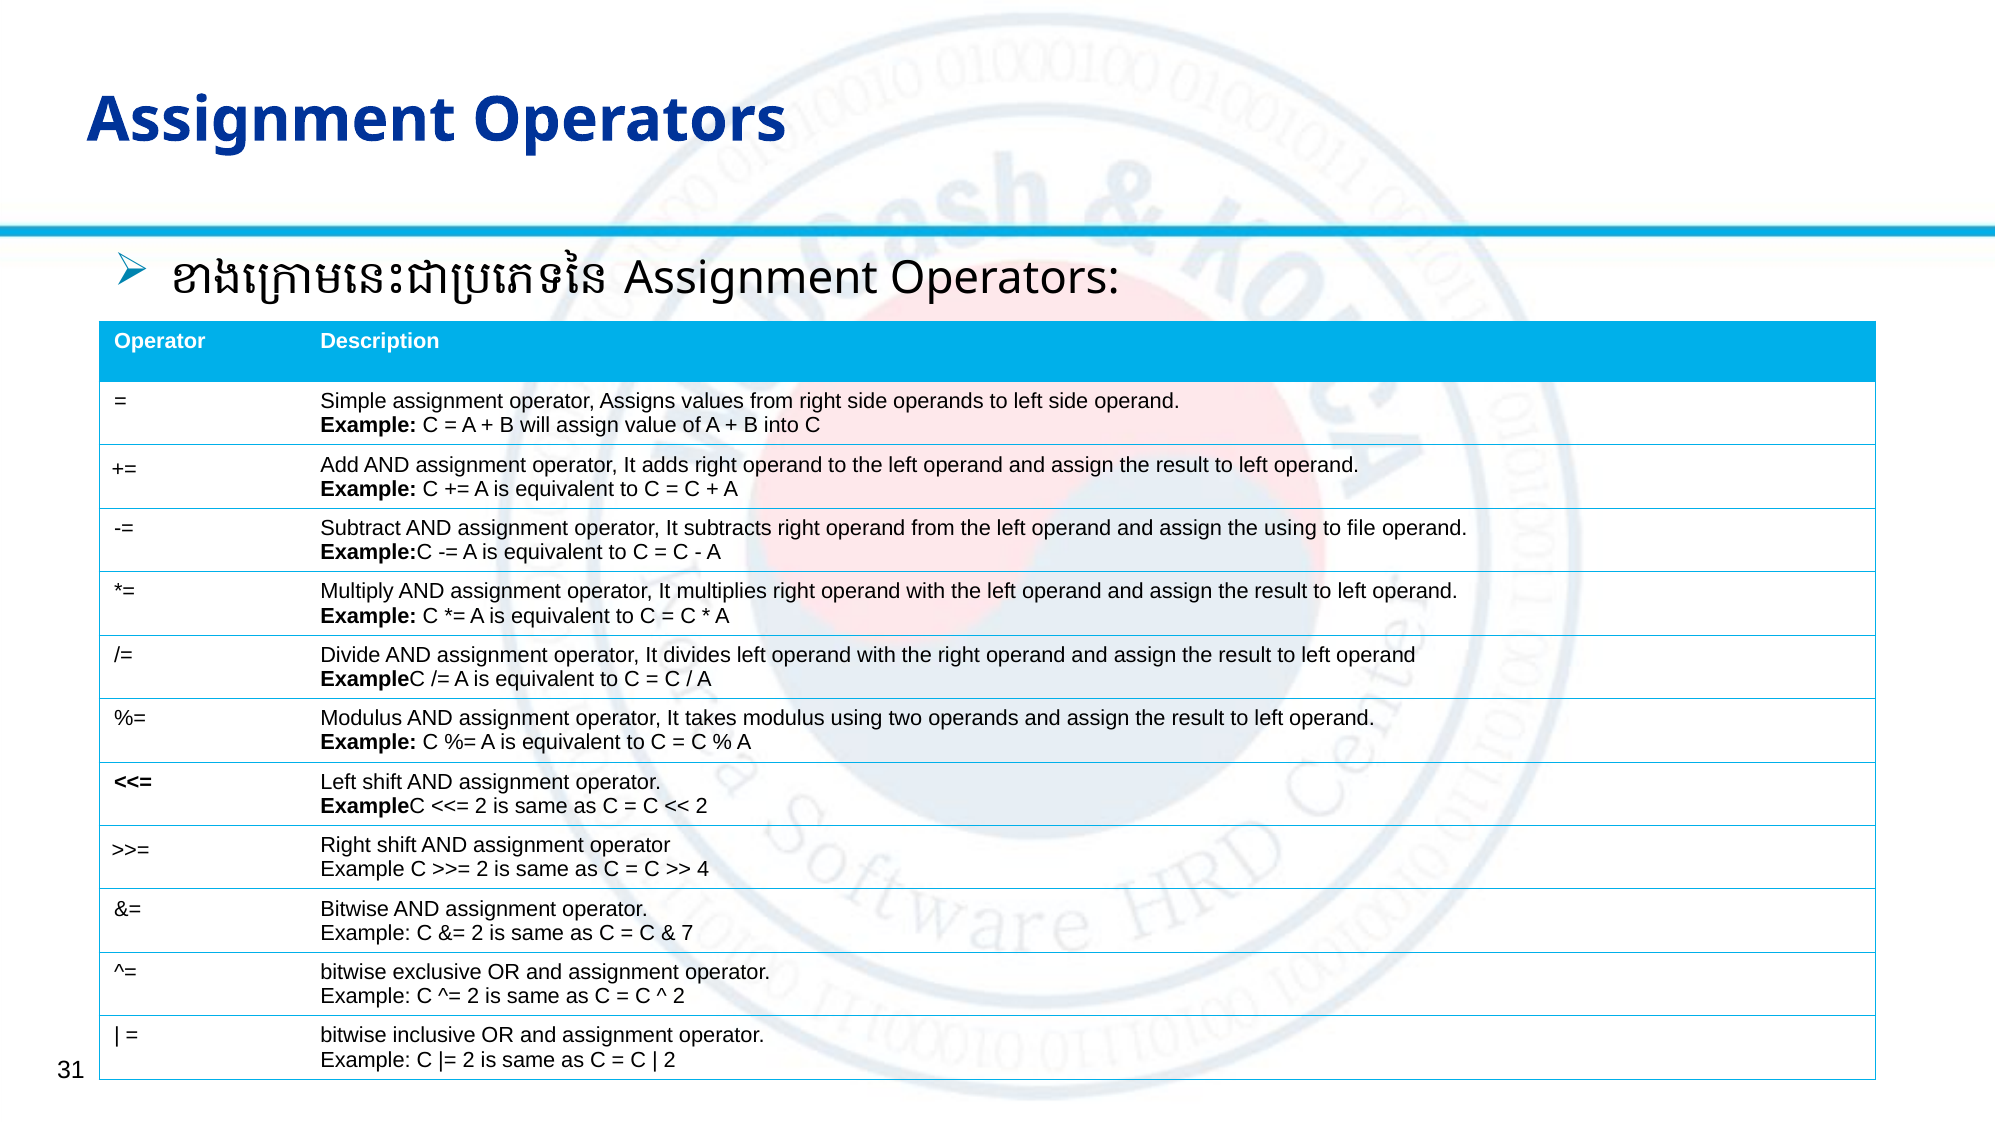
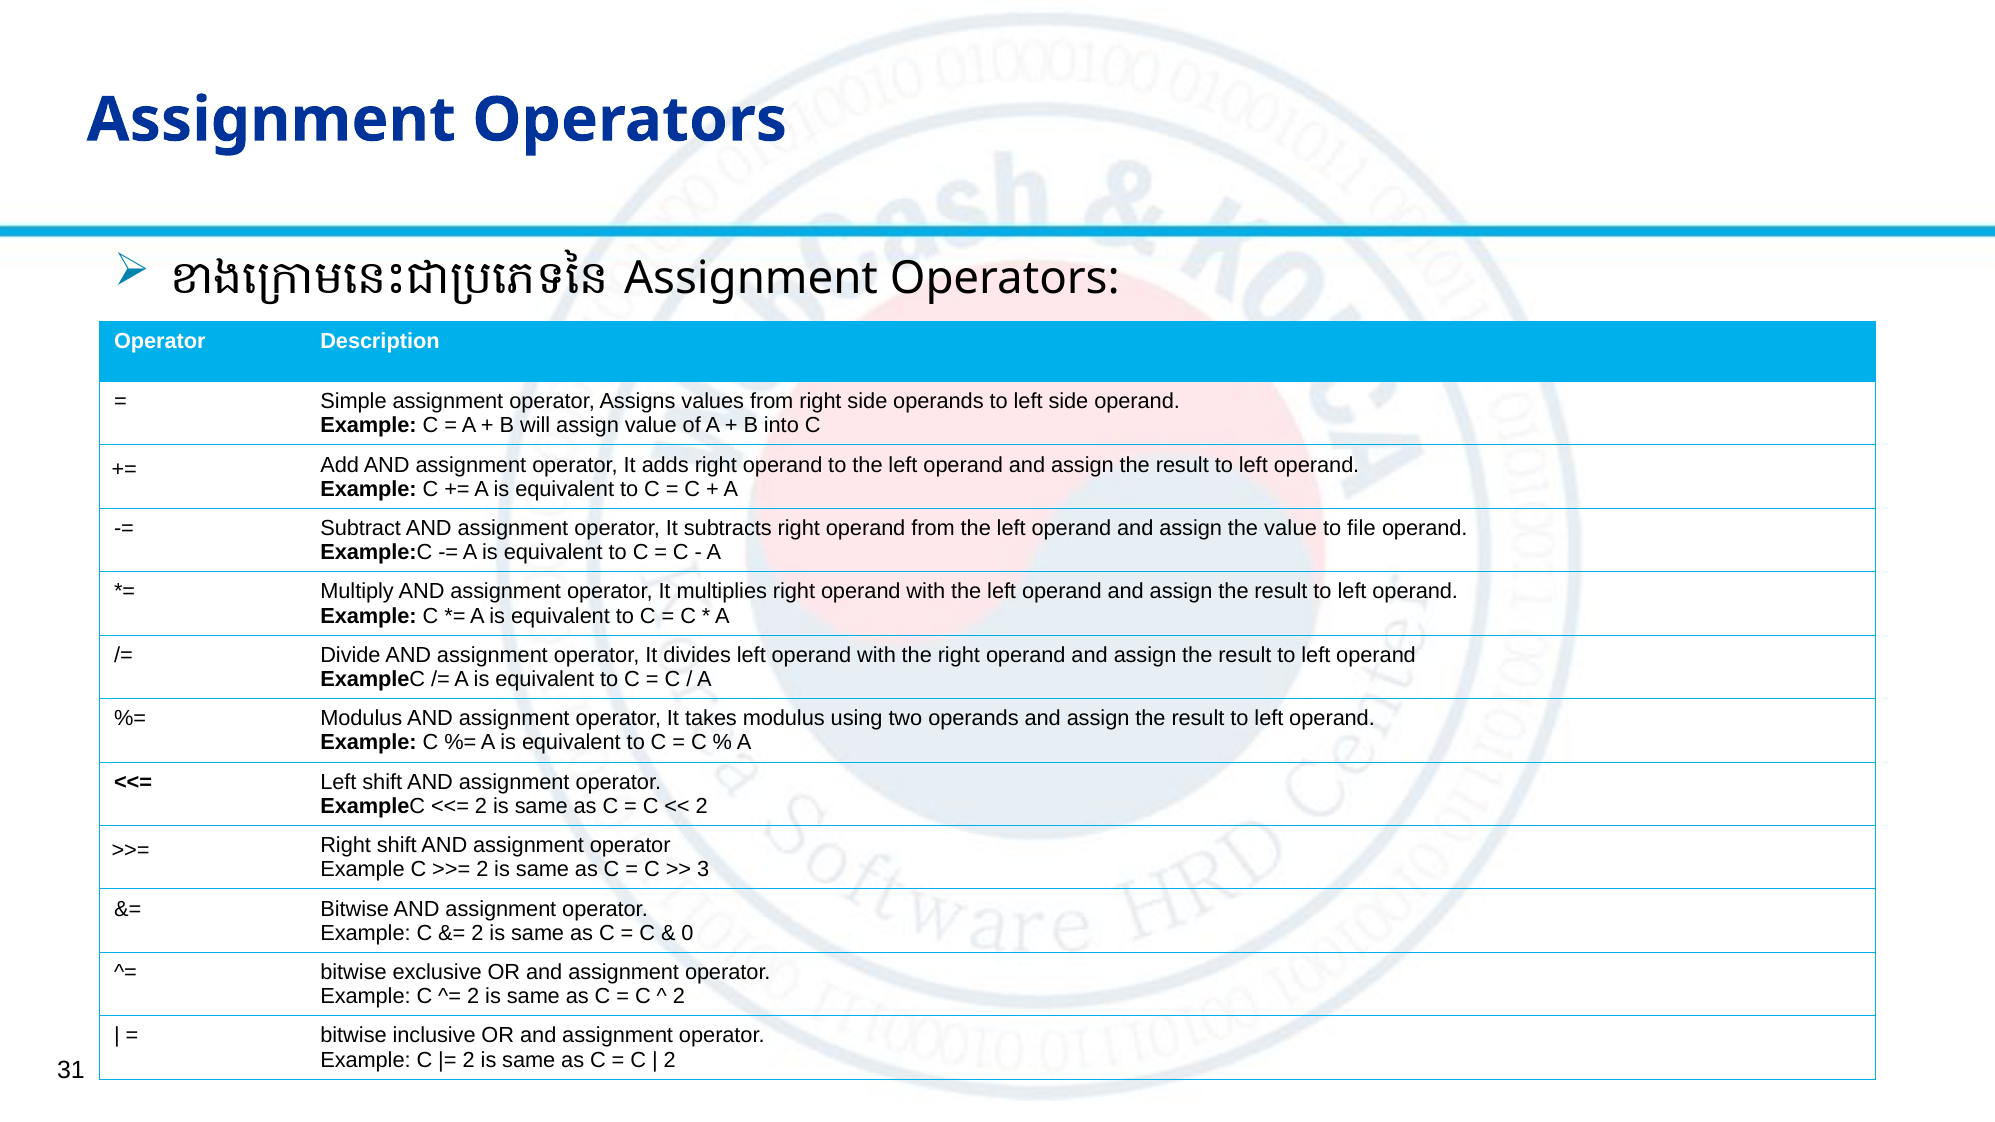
the using: using -> value (1291, 528)
4: 4 -> 3 (703, 870)
7: 7 -> 0 (688, 933)
